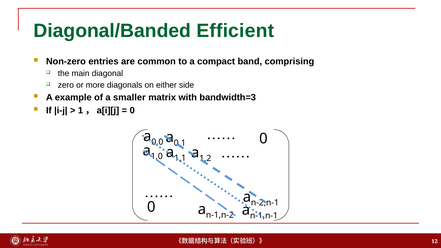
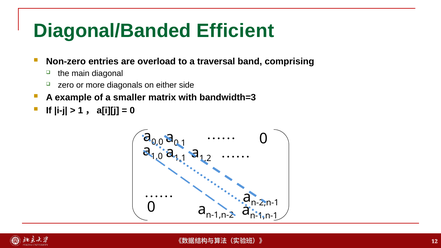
common: common -> overload (157, 62)
compact: compact -> traversal (216, 62)
